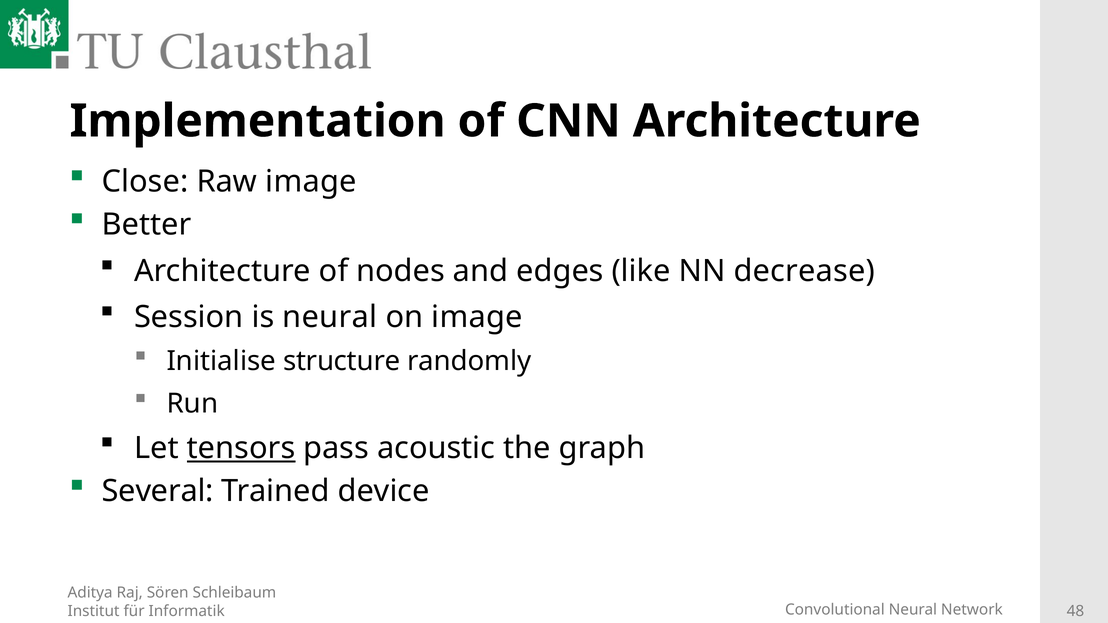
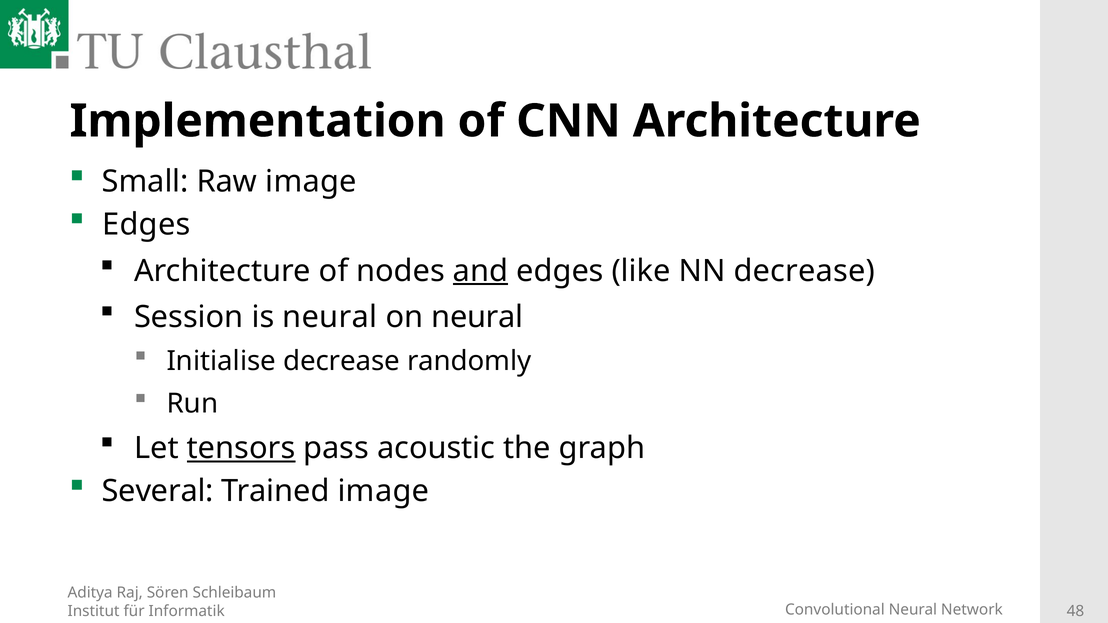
Close: Close -> Small (145, 182)
Better: Better -> Edges (146, 225)
and underline: none -> present (481, 271)
on image: image -> neural (477, 317)
Initialise structure: structure -> decrease (342, 361)
Trained device: device -> image (383, 491)
